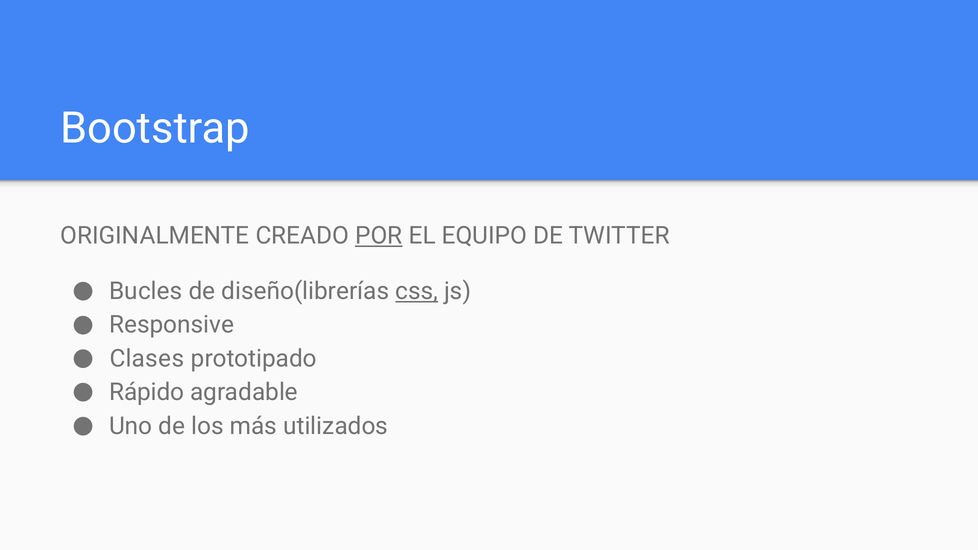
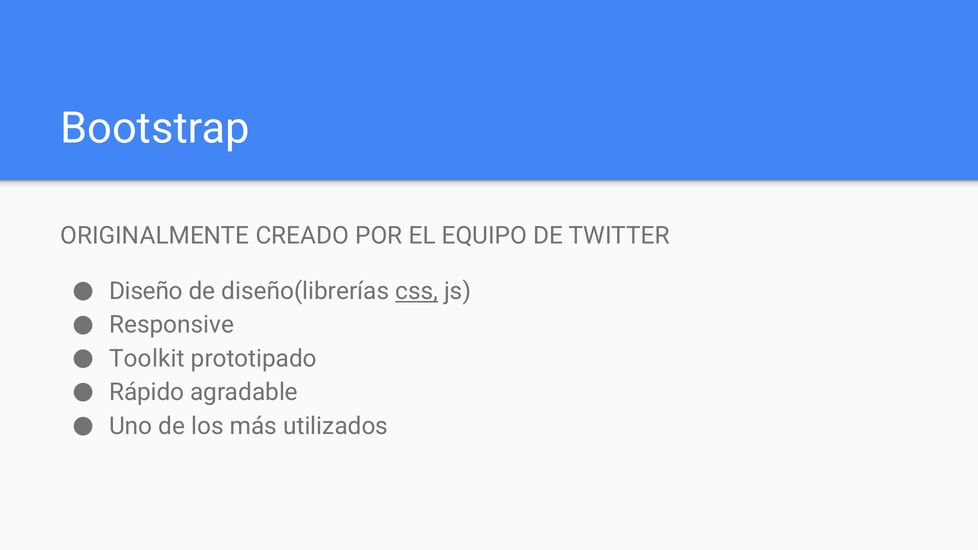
POR underline: present -> none (379, 236)
Bucles: Bucles -> Diseño (146, 291)
Clases: Clases -> Toolkit (147, 359)
